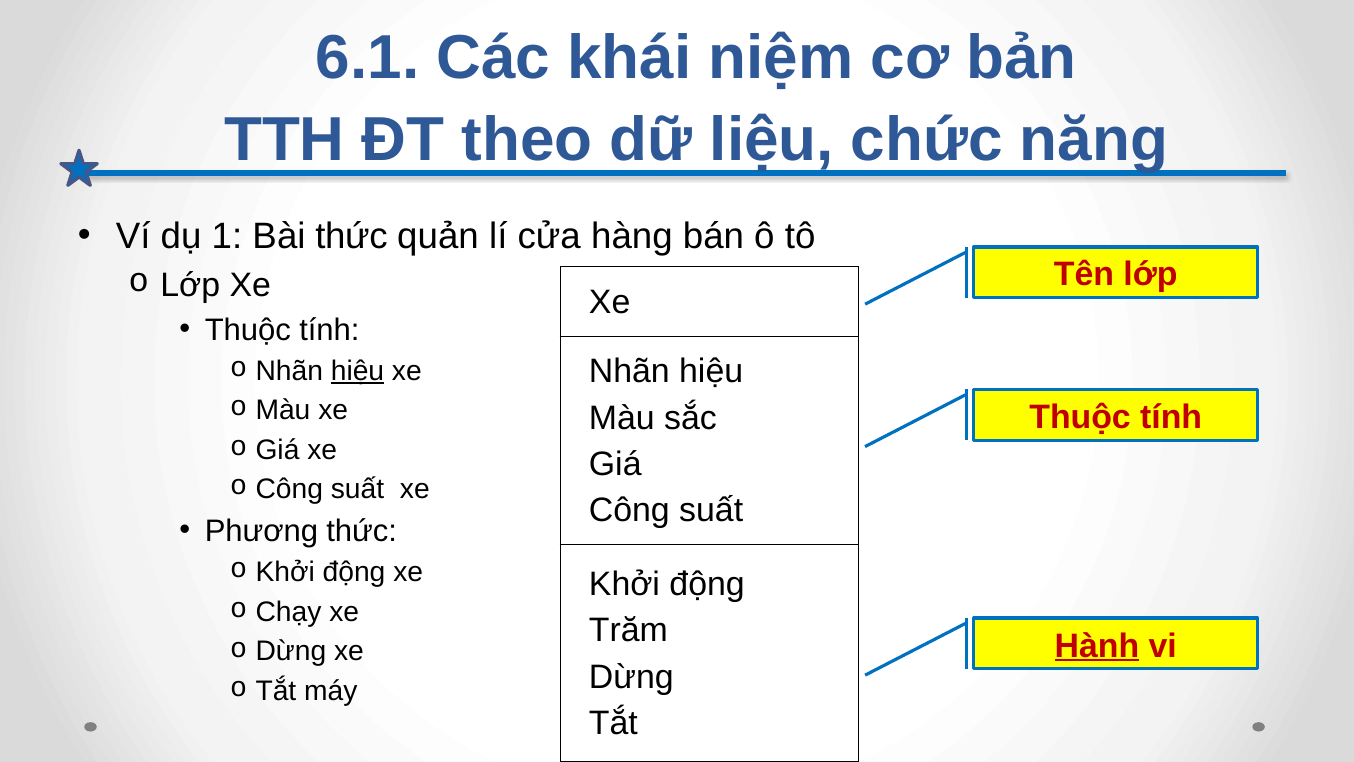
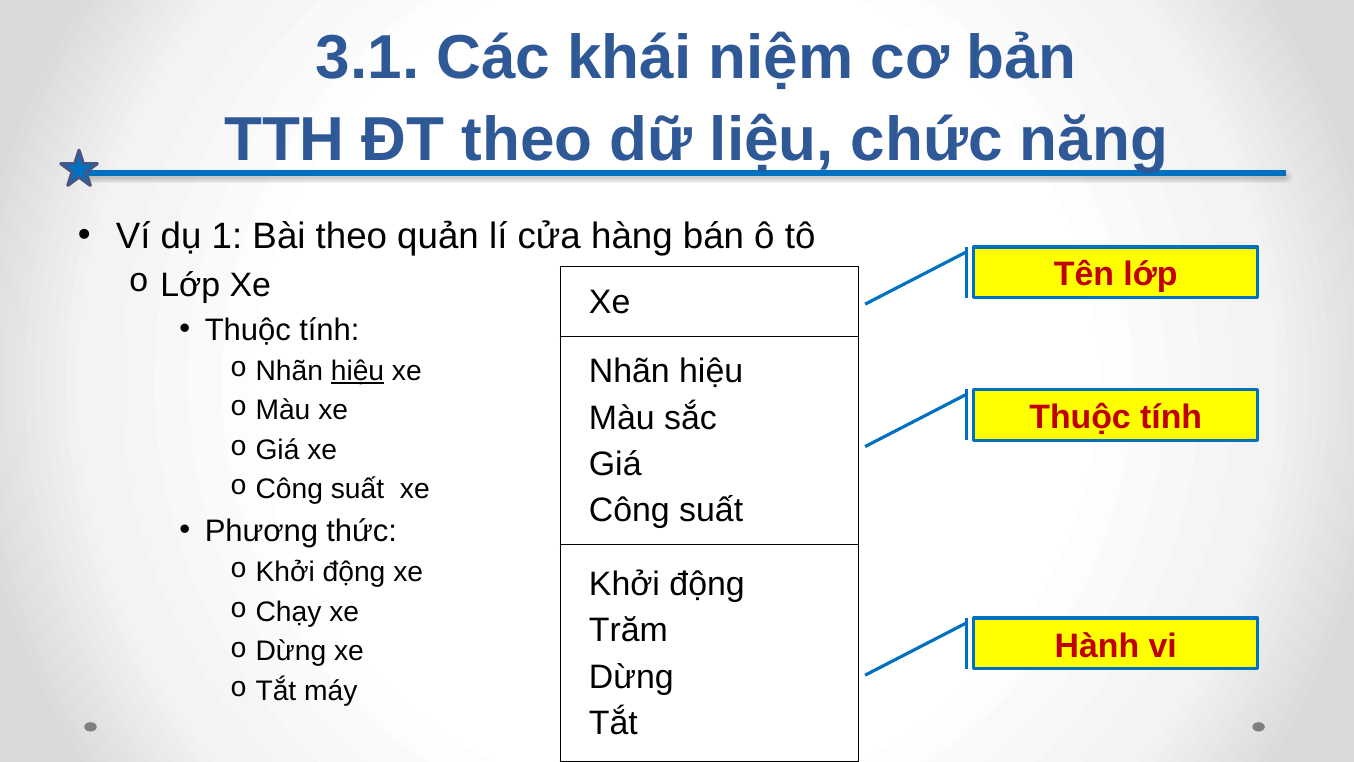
6.1: 6.1 -> 3.1 (368, 58)
Bài thức: thức -> theo (351, 236)
Hành underline: present -> none (1097, 645)
